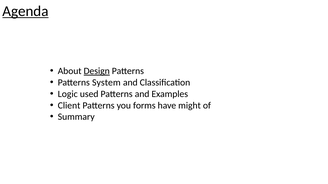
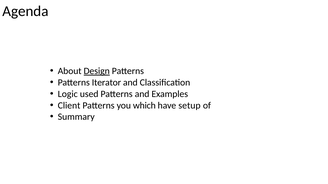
Agenda underline: present -> none (25, 11)
System: System -> Iterator (106, 83)
forms: forms -> which (144, 106)
might: might -> setup (189, 106)
